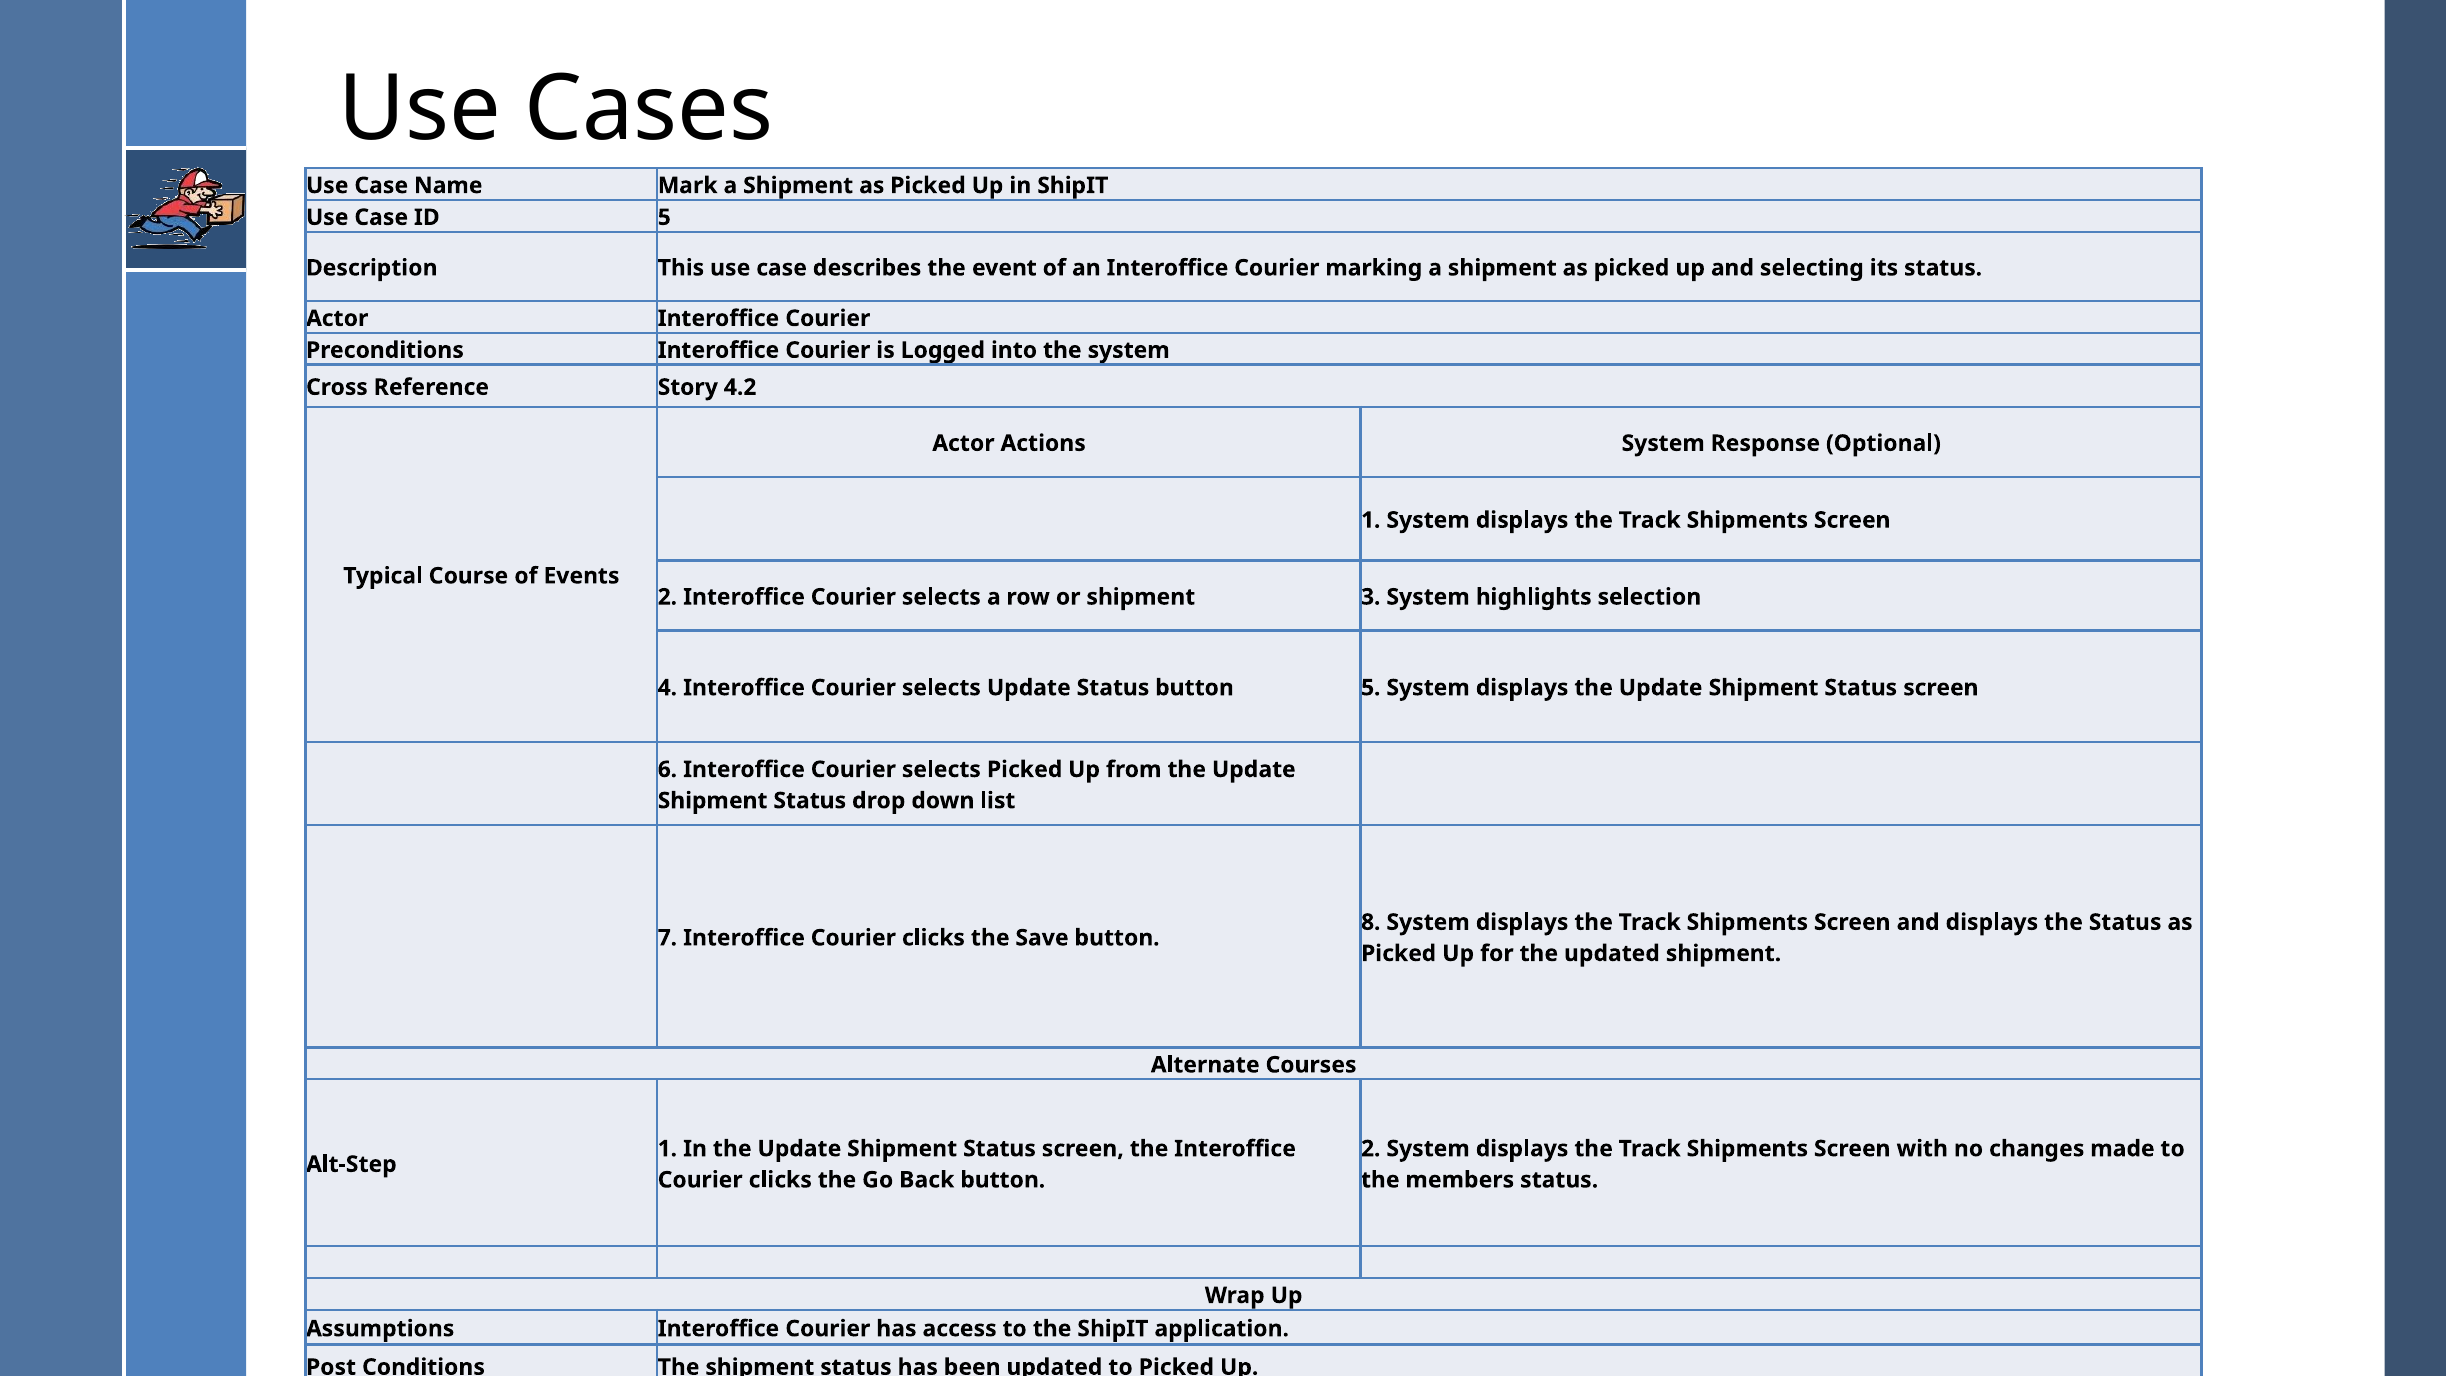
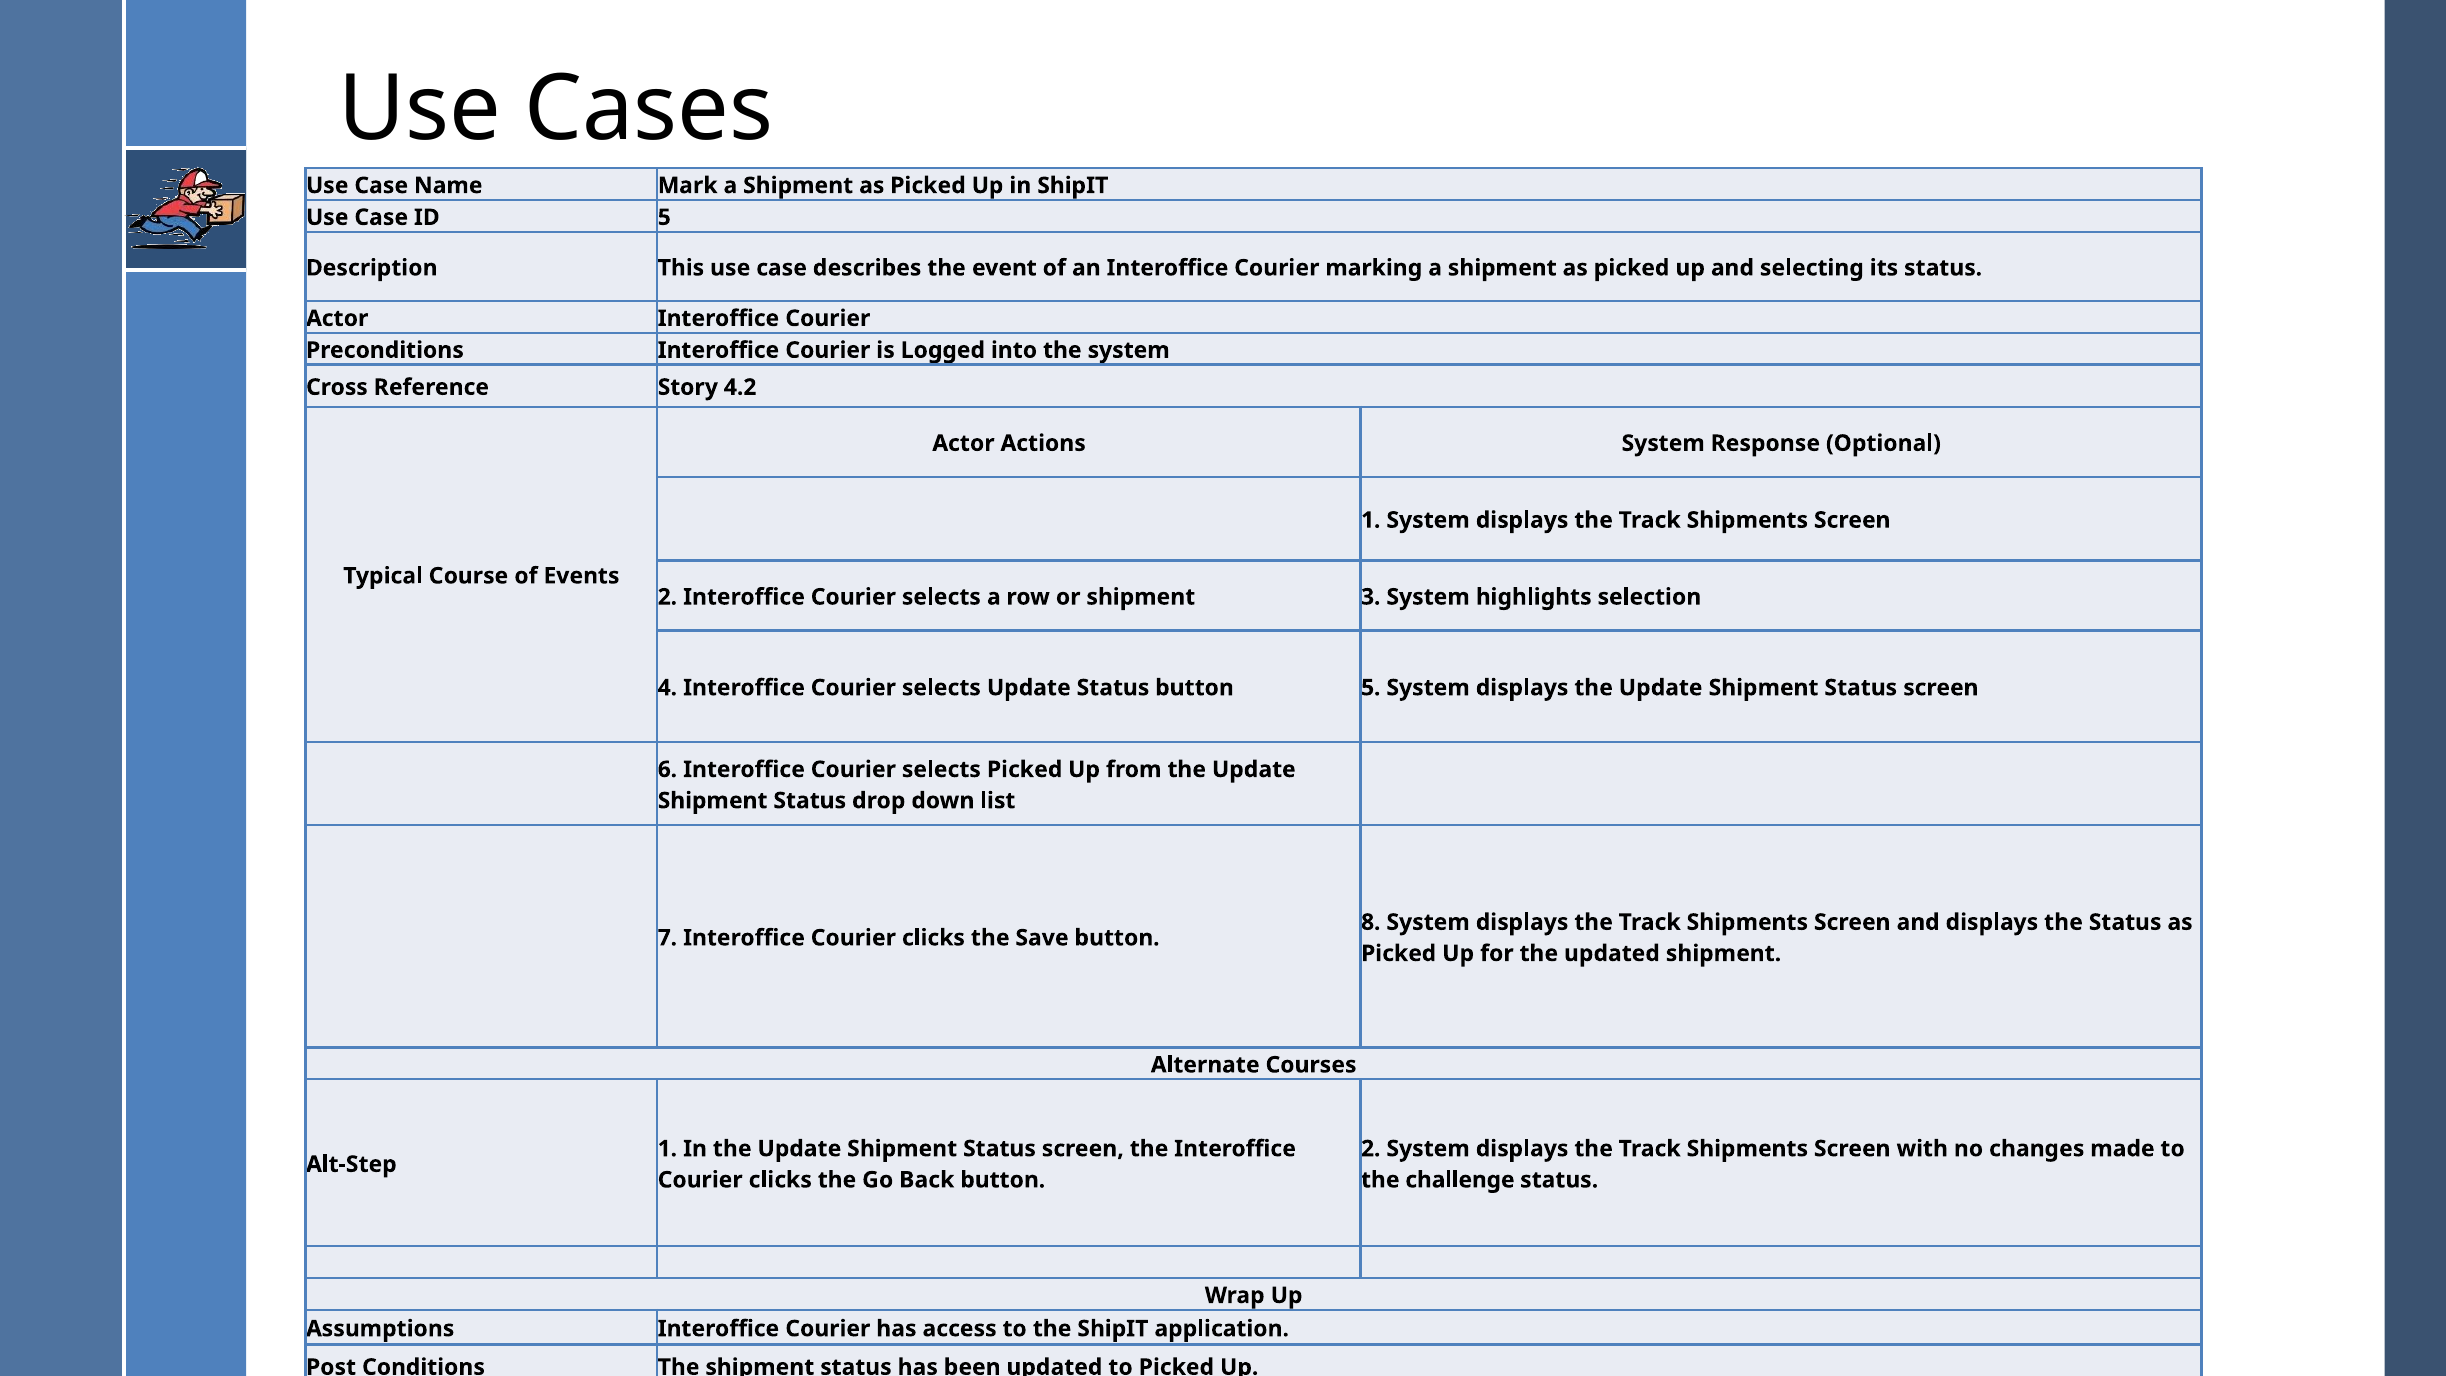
members: members -> challenge (1460, 1180)
